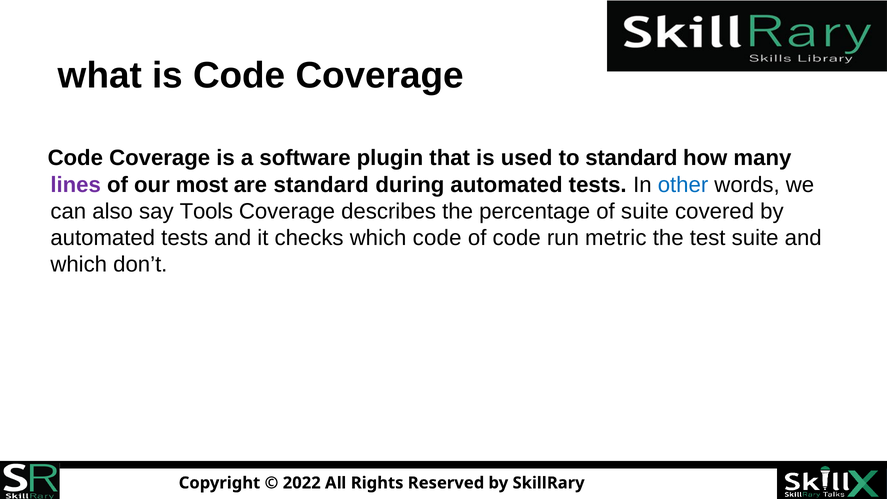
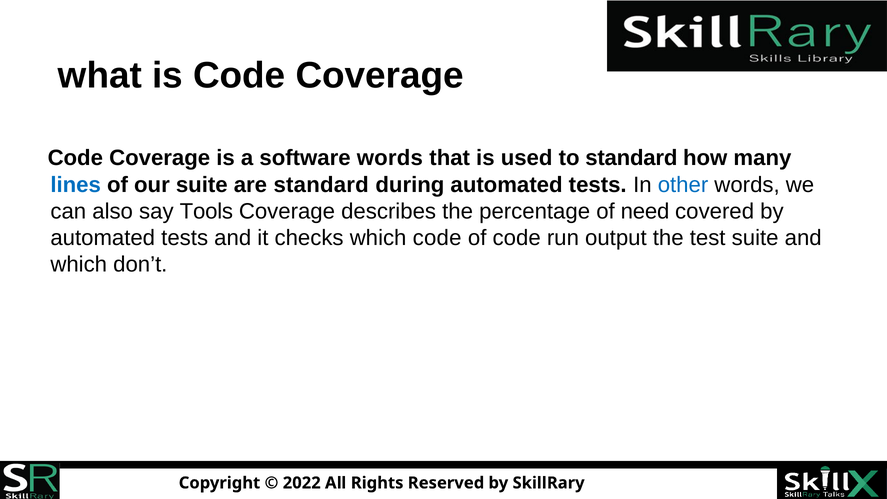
software plugin: plugin -> words (390, 158)
lines colour: purple -> blue (76, 185)
our most: most -> suite (202, 185)
of suite: suite -> need (645, 211)
metric: metric -> output (616, 238)
